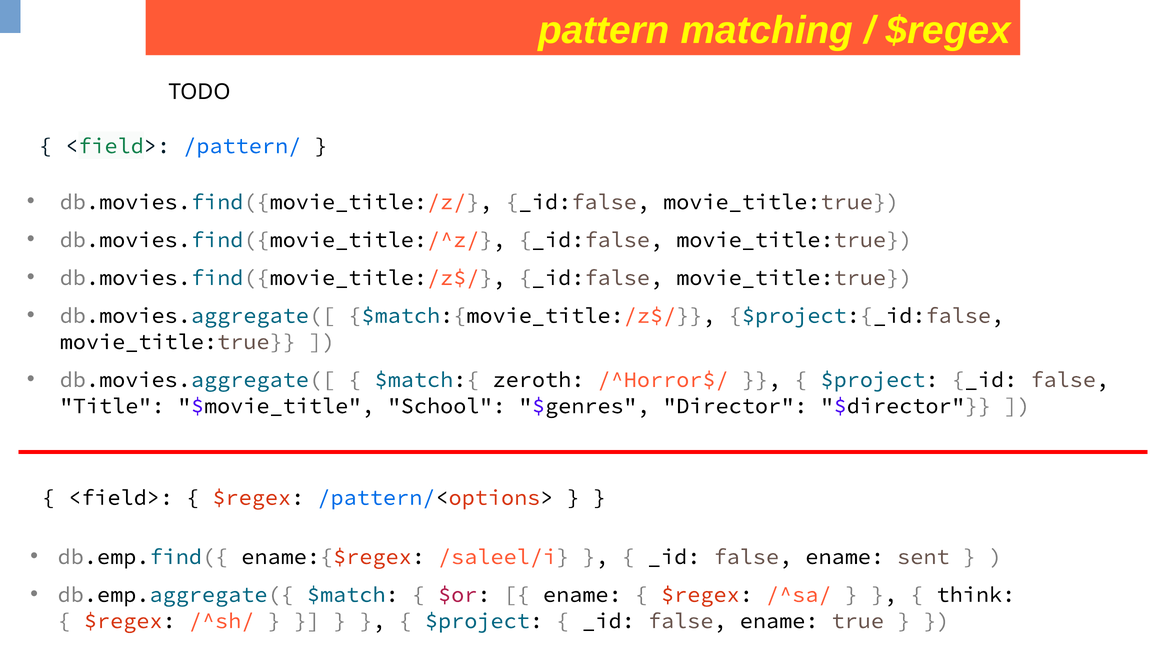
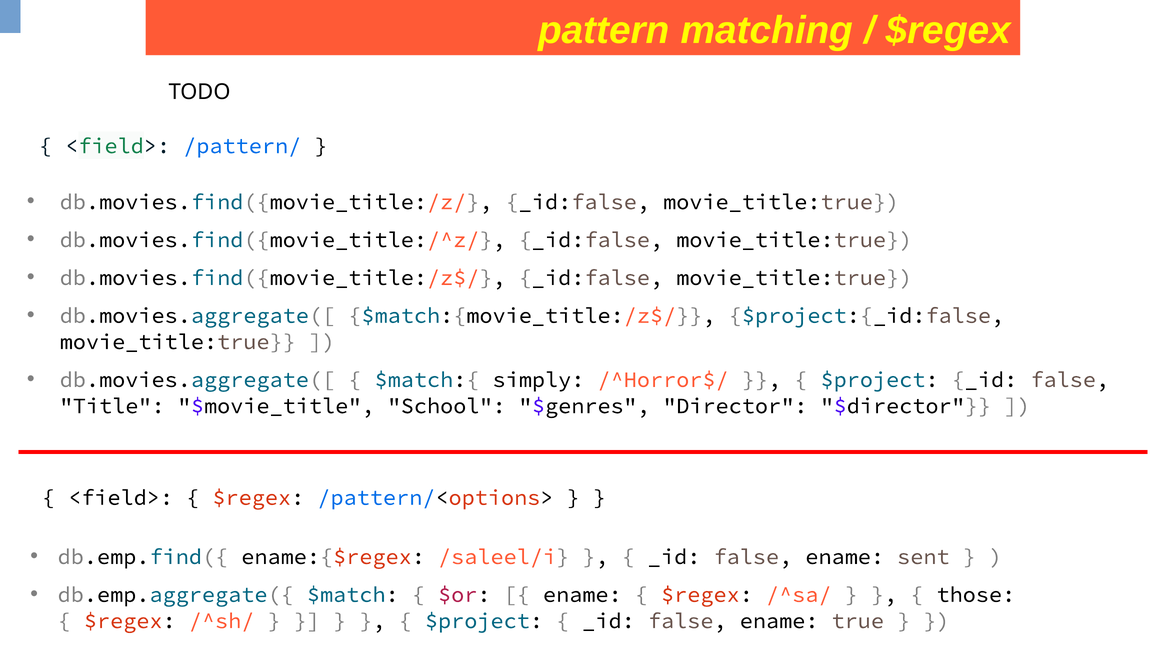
zeroth: zeroth -> simply (538, 380)
think: think -> those (976, 595)
